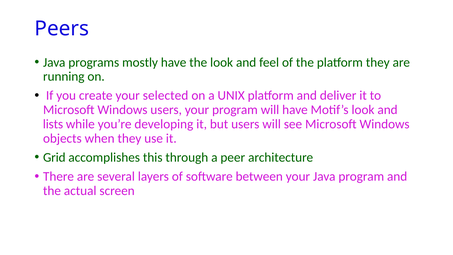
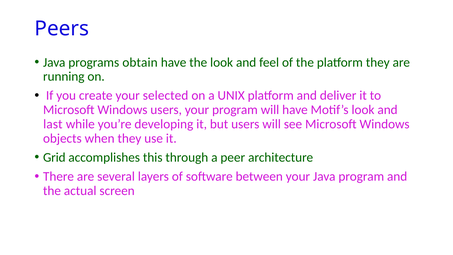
mostly: mostly -> obtain (140, 62)
lists: lists -> last (53, 124)
